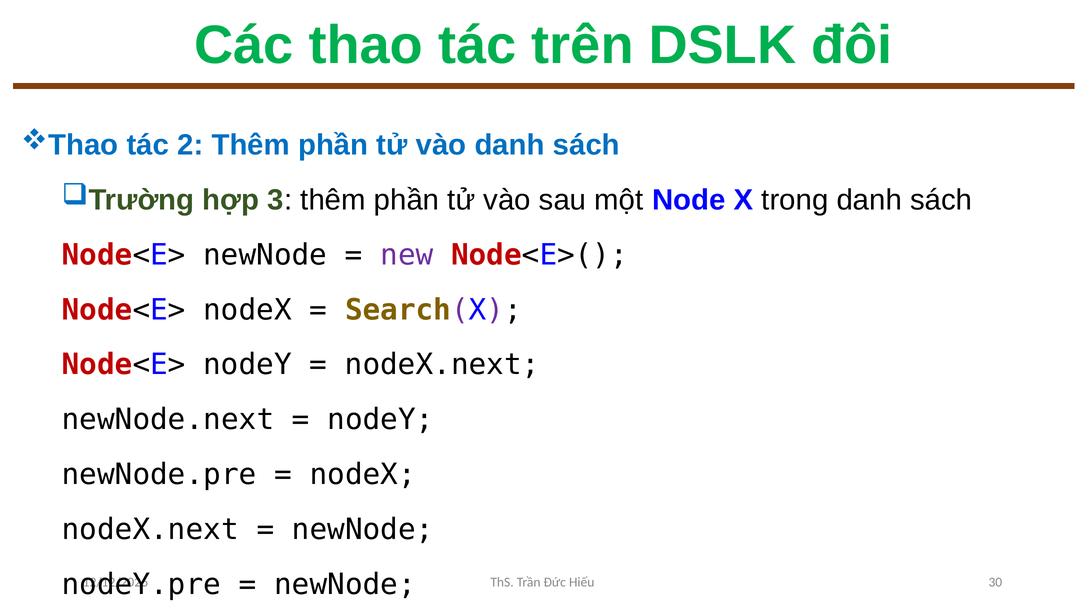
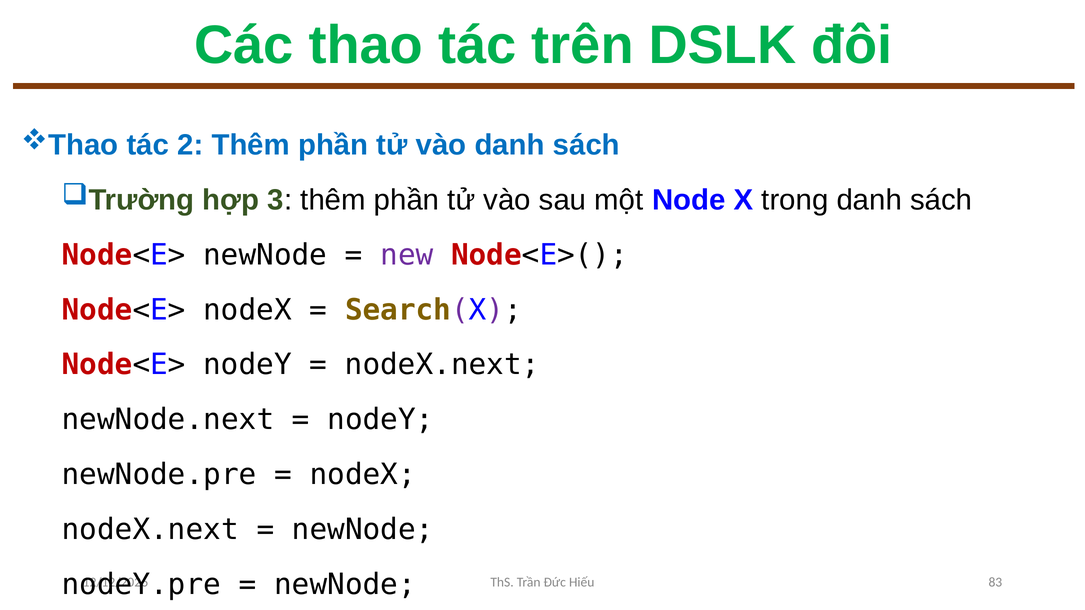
30: 30 -> 83 (995, 583)
